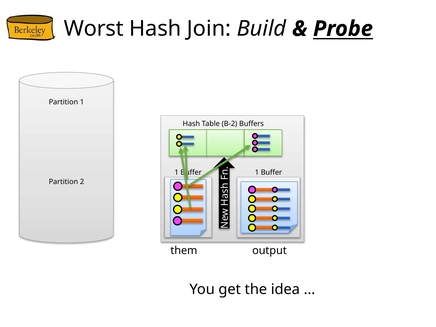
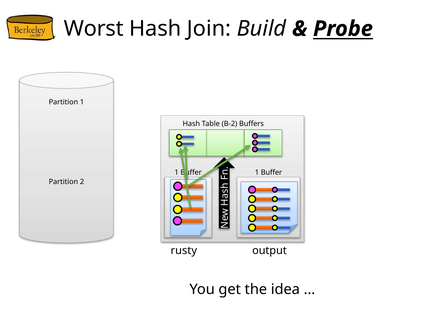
them: them -> rusty (184, 251)
